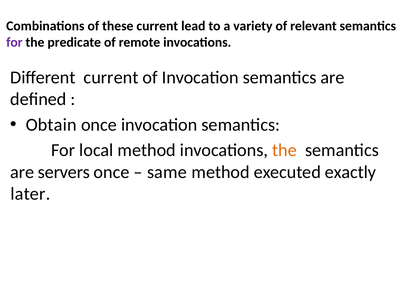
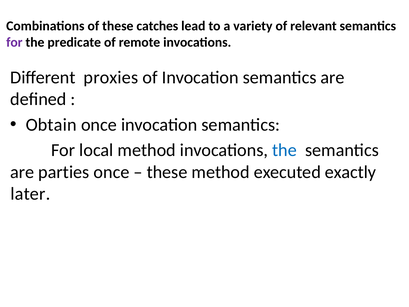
these current: current -> catches (157, 26)
Different current: current -> proxies (111, 77)
the colour: orange -> blue (285, 150)
servers: servers -> parties (64, 172)
same: same -> these (167, 172)
